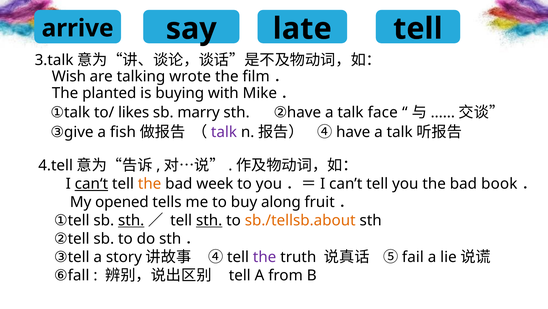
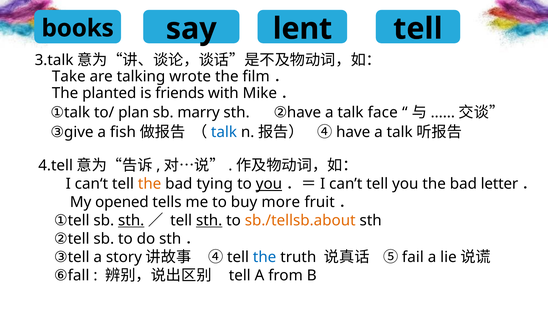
arrive: arrive -> books (78, 28)
late: late -> lent (302, 29)
Wish: Wish -> Take (69, 76)
buying: buying -> friends (180, 93)
likes: likes -> plan (134, 112)
talk colour: purple -> blue (224, 132)
can‘t underline: present -> none (91, 183)
week: week -> tying (215, 183)
you underline: none -> present (269, 183)
book: book -> letter (499, 183)
along: along -> more (281, 202)
the colour: purple -> blue (265, 256)
